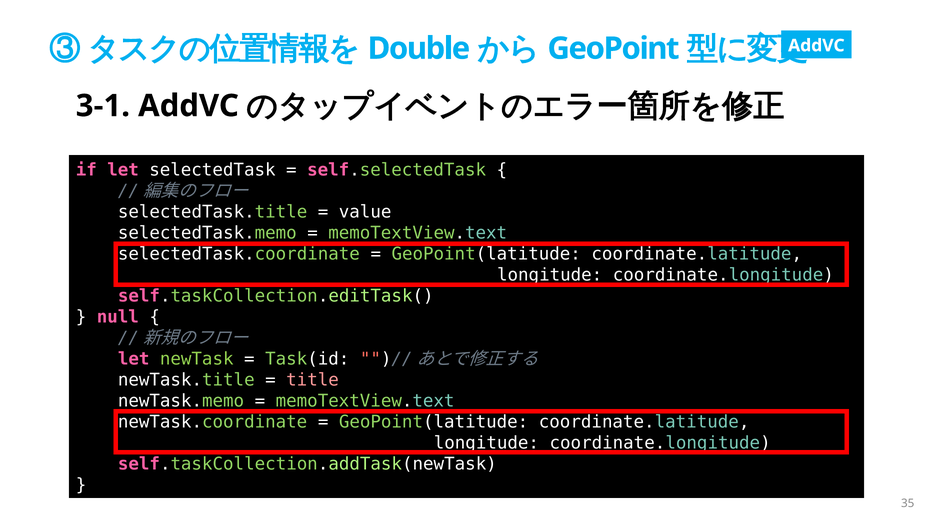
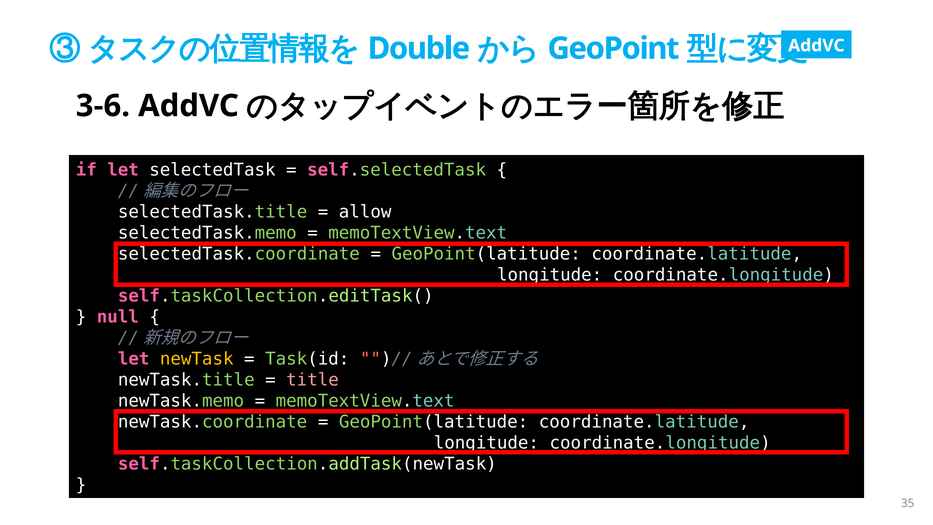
3-1: 3-1 -> 3-6 (103, 106)
value: value -> allow (365, 212)
newTask colour: light green -> yellow (197, 359)
